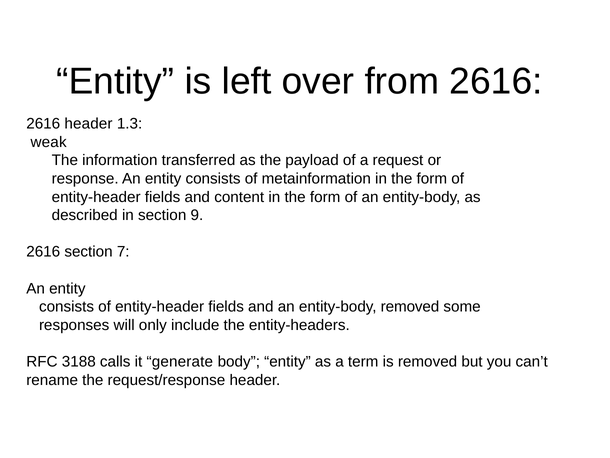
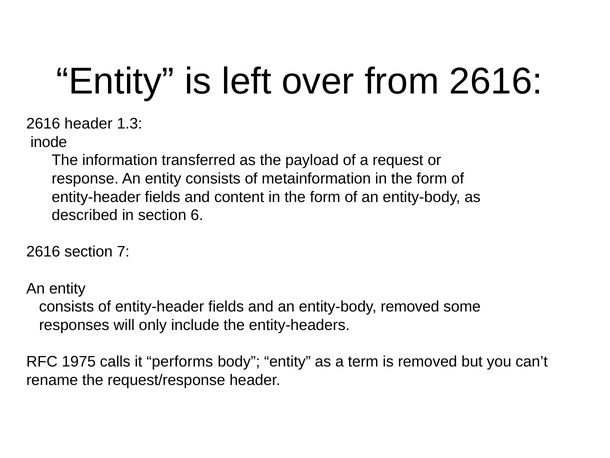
weak: weak -> inode (49, 142)
9: 9 -> 6 (197, 215)
3188: 3188 -> 1975 (79, 361)
generate: generate -> performs (180, 361)
